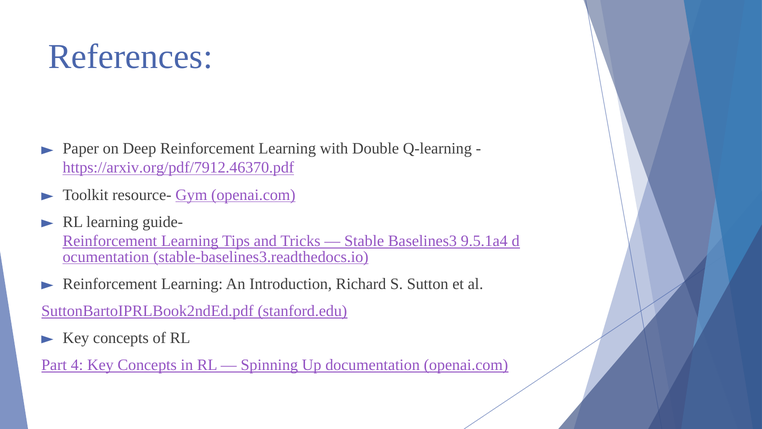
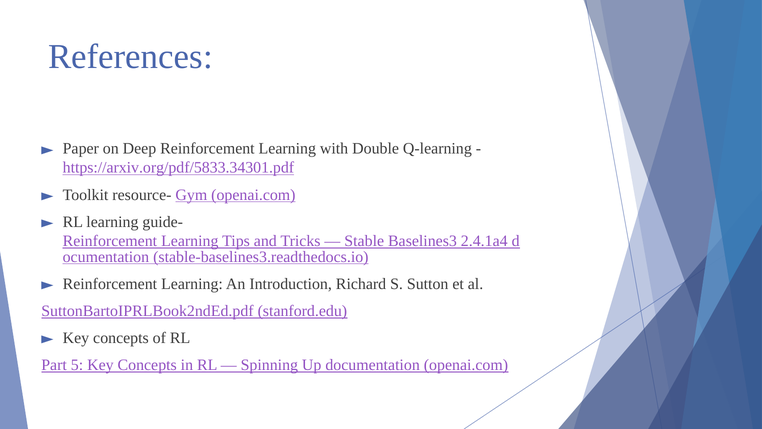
https://arxiv.org/pdf/7912.46370.pdf: https://arxiv.org/pdf/7912.46370.pdf -> https://arxiv.org/pdf/5833.34301.pdf (178, 168)
9.5.1a4: 9.5.1a4 -> 2.4.1a4 (484, 241)
4: 4 -> 5 (77, 365)
